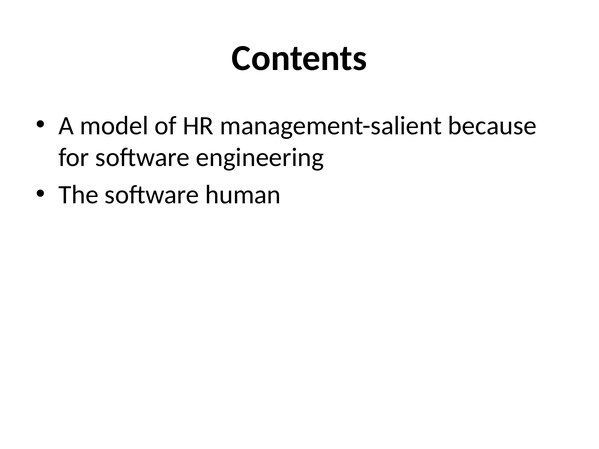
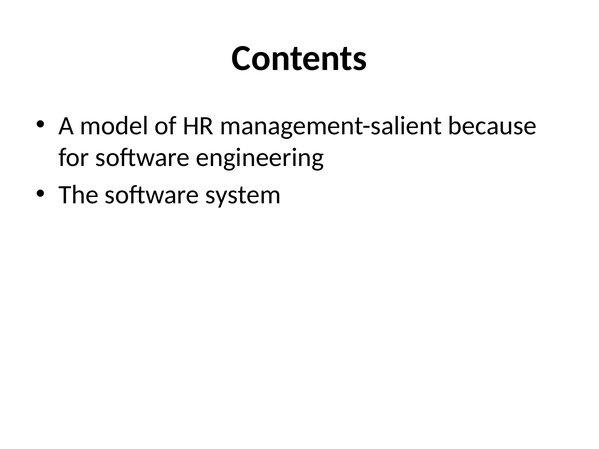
human: human -> system (243, 195)
